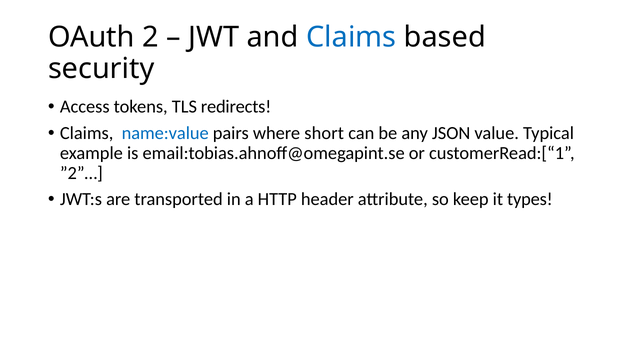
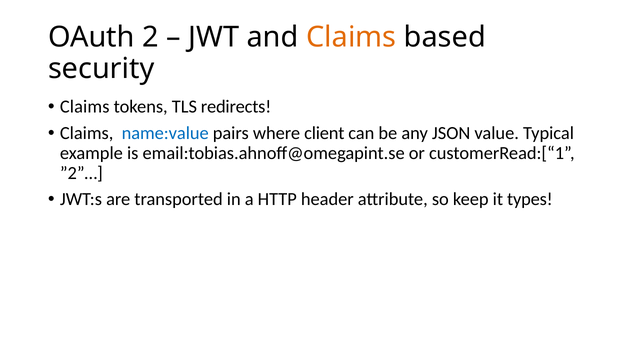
Claims colour: blue -> orange (351, 37)
Access: Access -> Claims (85, 107)
short: short -> client (324, 133)
